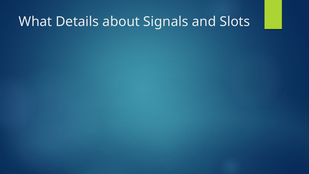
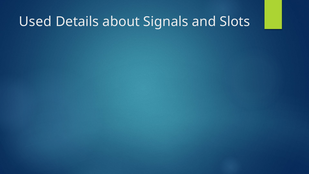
What: What -> Used (35, 22)
